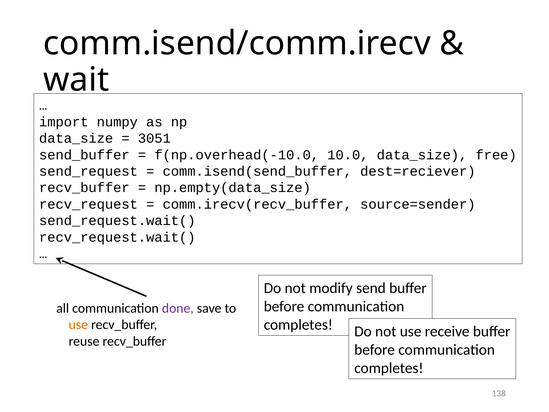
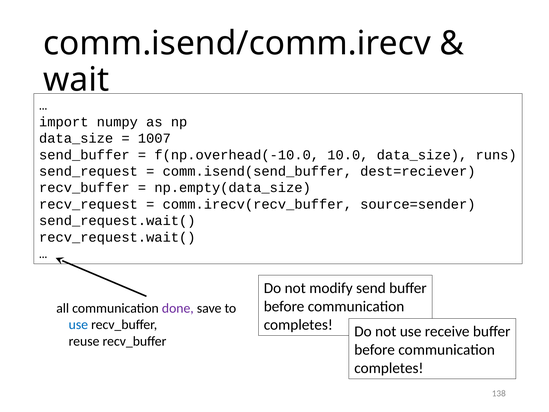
3051: 3051 -> 1007 (154, 138)
free: free -> runs (496, 155)
use colour: orange -> blue (78, 324)
